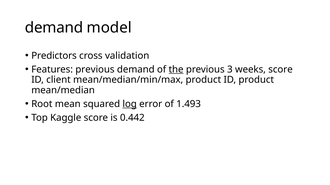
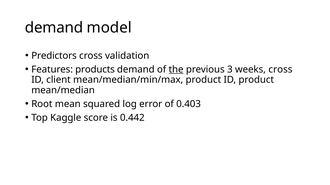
Features previous: previous -> products (95, 70)
weeks score: score -> cross (280, 70)
log underline: present -> none (130, 104)
1.493: 1.493 -> 0.403 (189, 104)
